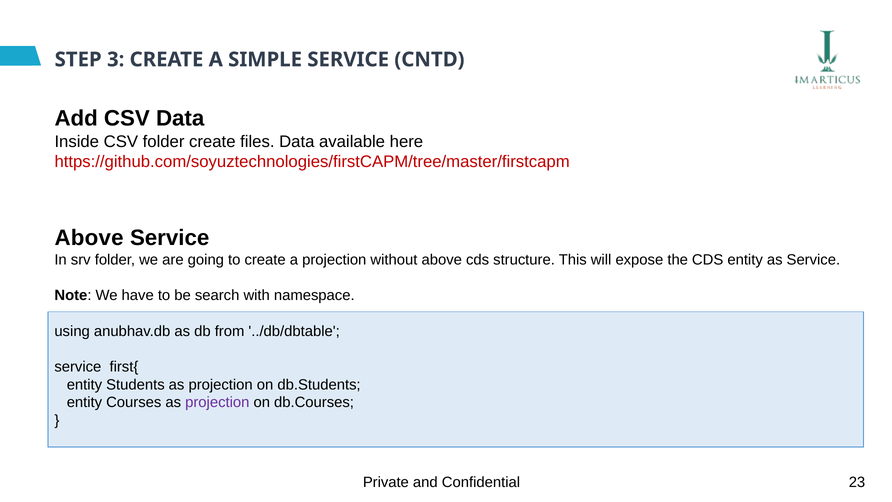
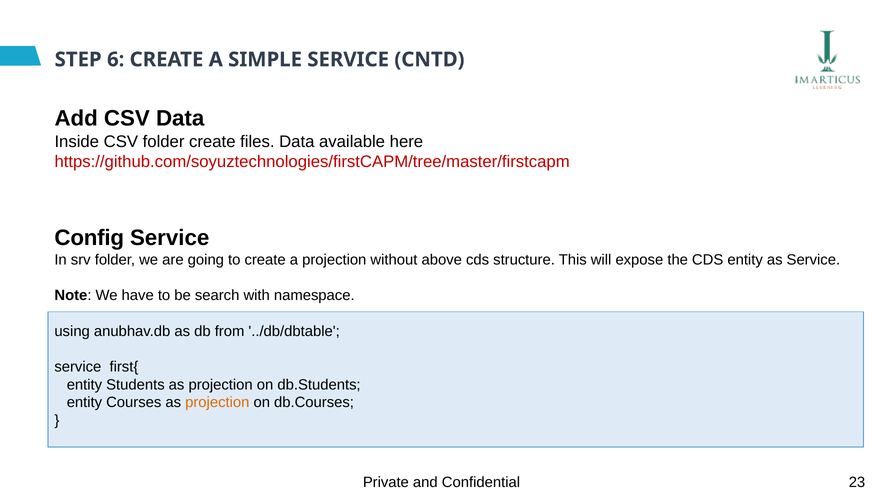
STEP 3: 3 -> 6 (116, 60)
Above: Above -> Config (89, 238)
projection colour: purple -> orange (217, 402)
